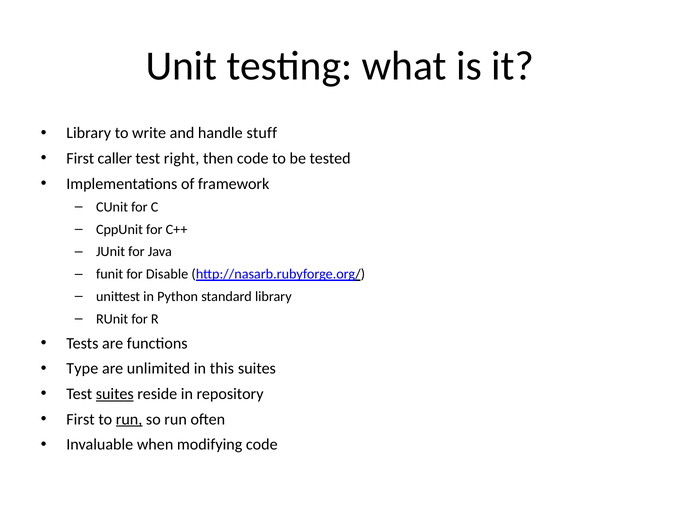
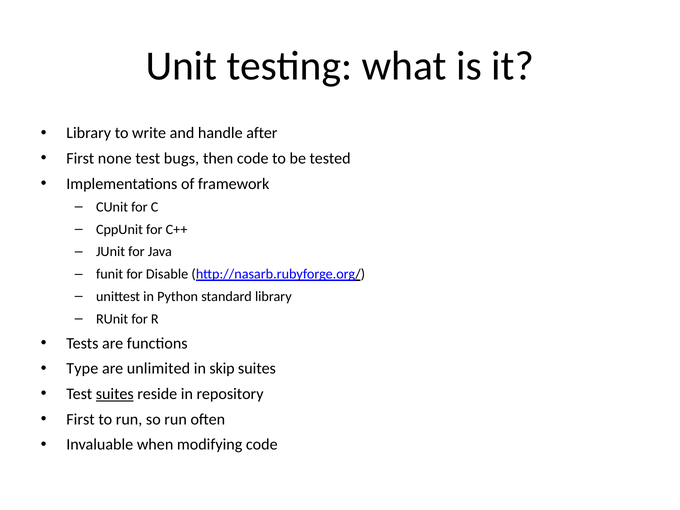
stuff: stuff -> after (262, 133)
caller: caller -> none (115, 158)
right: right -> bugs (182, 158)
this: this -> skip (222, 369)
run underline: present -> none (129, 419)
